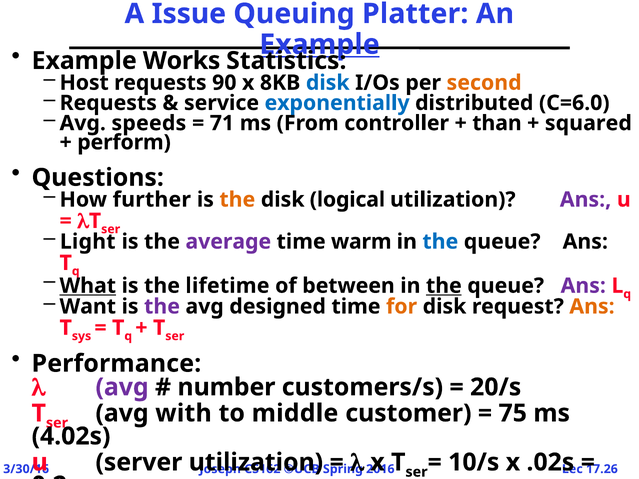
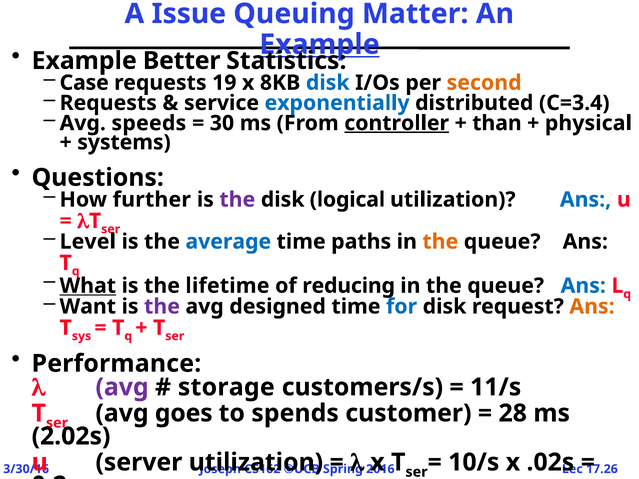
Platter: Platter -> Matter (415, 14)
Works: Works -> Better (182, 61)
Host: Host -> Case (84, 83)
90: 90 -> 19 (224, 83)
C=6.0: C=6.0 -> C=3.4 (574, 103)
71: 71 -> 30 (222, 123)
controller underline: none -> present (397, 123)
squared: squared -> physical (588, 123)
perform: perform -> systems (124, 142)
the colour: orange -> purple (237, 200)
Ans colour: purple -> blue (586, 200)
Light: Light -> Level (88, 242)
average colour: purple -> blue (228, 242)
warm: warm -> paths (361, 242)
the colour: blue -> orange (440, 242)
between: between -> reducing (349, 286)
the underline: present -> none (444, 286)
Ans colour: purple -> blue (583, 286)
for colour: orange -> blue (402, 307)
number: number -> storage (226, 387)
20/s: 20/s -> 11/s (496, 387)
with: with -> goes (184, 413)
middle: middle -> spends (295, 413)
75: 75 -> 28 (513, 413)
4.02s: 4.02s -> 2.02s (71, 436)
